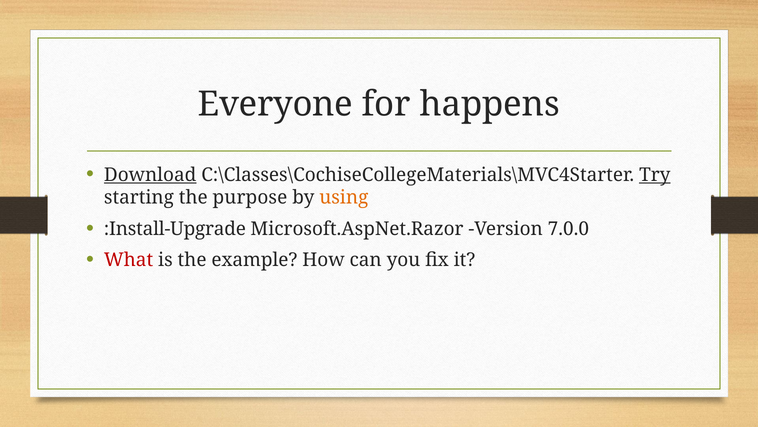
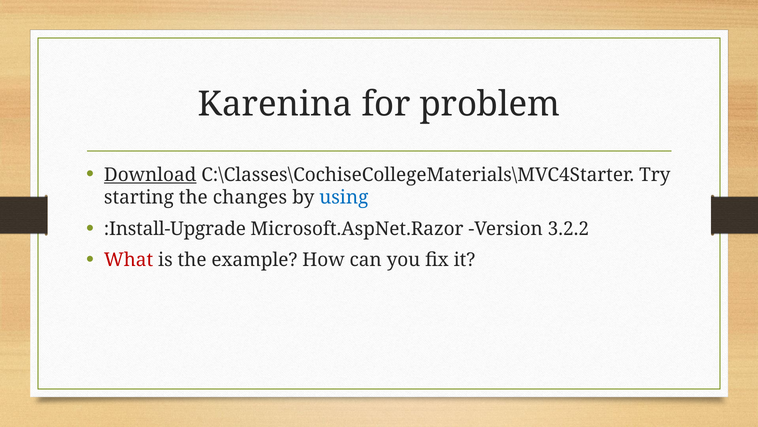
Everyone: Everyone -> Karenina (275, 104)
happens: happens -> problem (490, 104)
Try underline: present -> none (655, 175)
purpose: purpose -> changes (250, 197)
using colour: orange -> blue (344, 197)
7.0.0: 7.0.0 -> 3.2.2 (568, 229)
